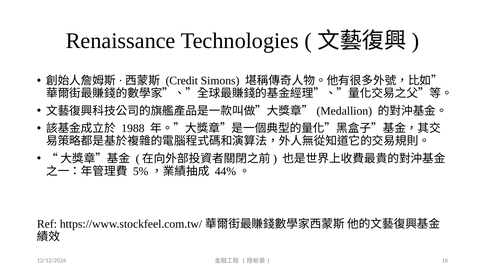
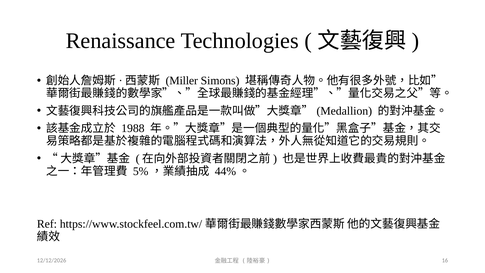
Credit: Credit -> Miller (182, 81)
